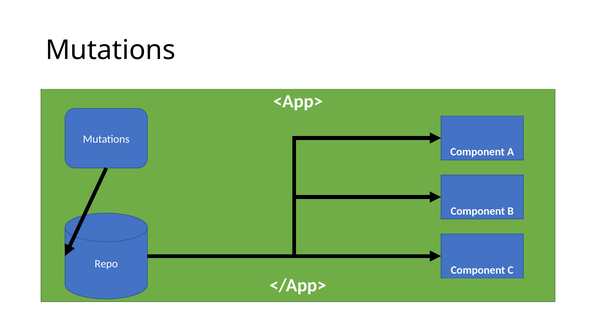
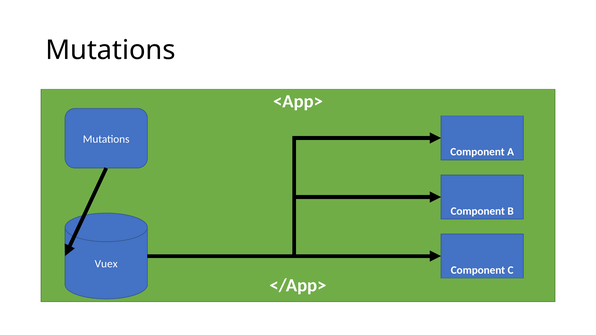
Repo: Repo -> Vuex (106, 264)
